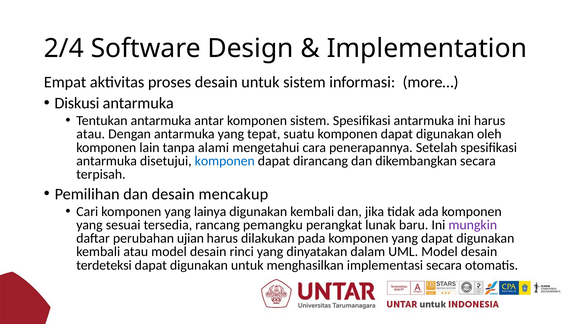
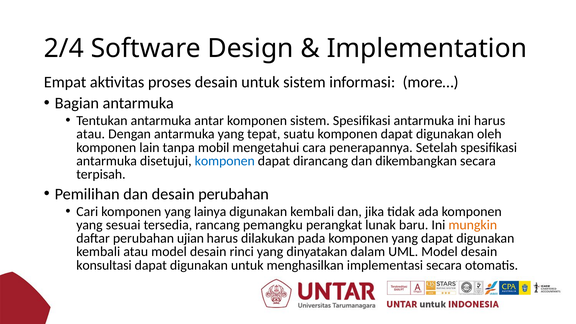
Diskusi: Diskusi -> Bagian (77, 103)
alami: alami -> mobil (214, 147)
desain mencakup: mencakup -> perubahan (234, 194)
mungkin colour: purple -> orange (473, 225)
terdeteksi: terdeteksi -> konsultasi (104, 265)
